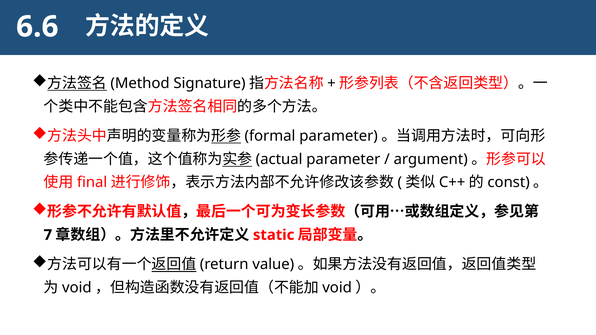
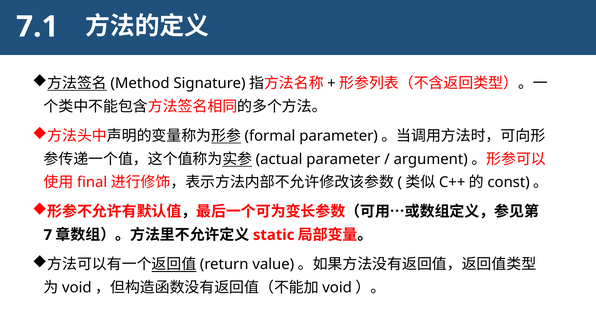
6.6: 6.6 -> 7.1 (37, 27)
